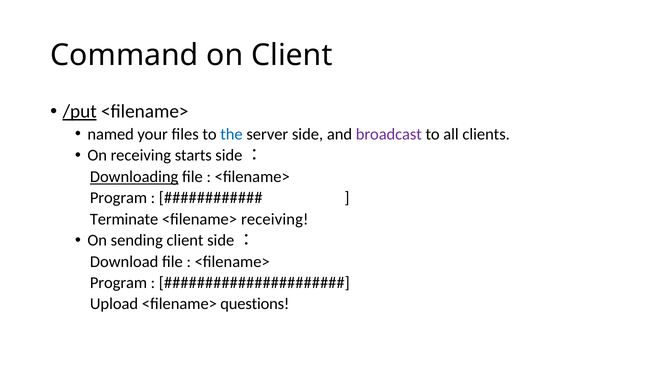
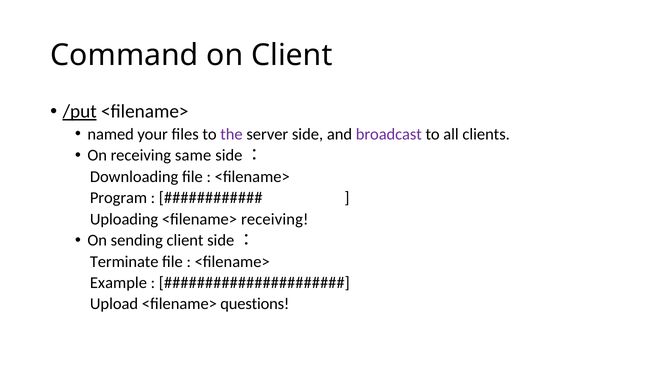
the colour: blue -> purple (231, 134)
starts: starts -> same (193, 156)
Downloading underline: present -> none (134, 177)
Terminate: Terminate -> Uploading (124, 219)
Download: Download -> Terminate (124, 262)
Program: Program -> Example (118, 283)
